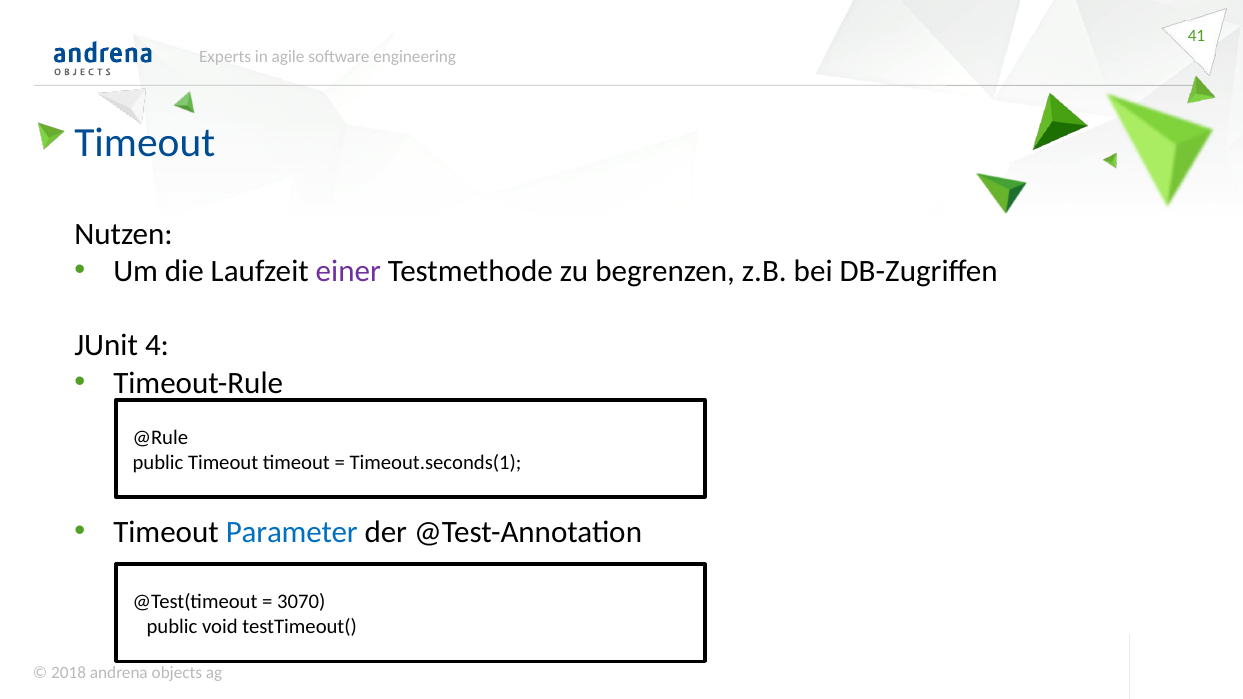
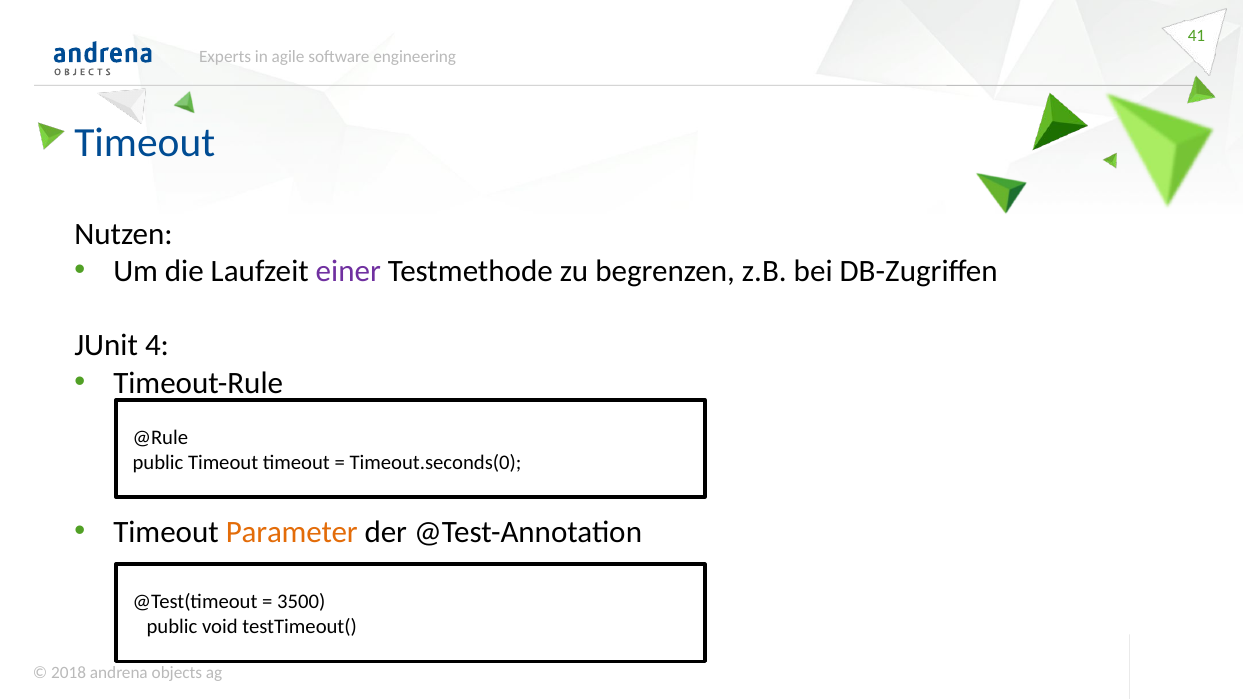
Timeout.seconds(1: Timeout.seconds(1 -> Timeout.seconds(0 (436, 462)
Parameter colour: blue -> orange (292, 532)
3070: 3070 -> 3500 (301, 602)
